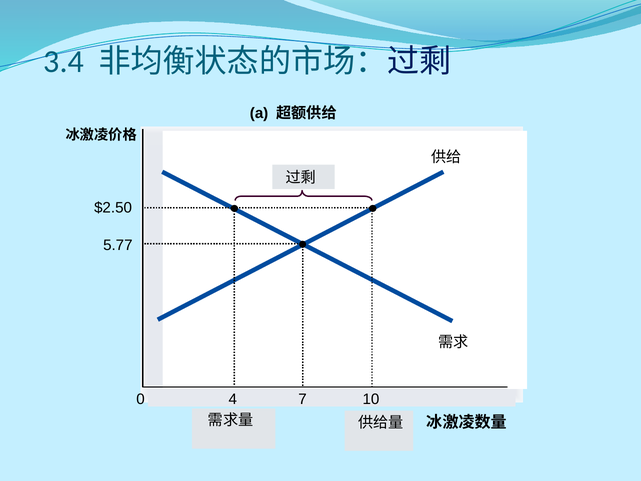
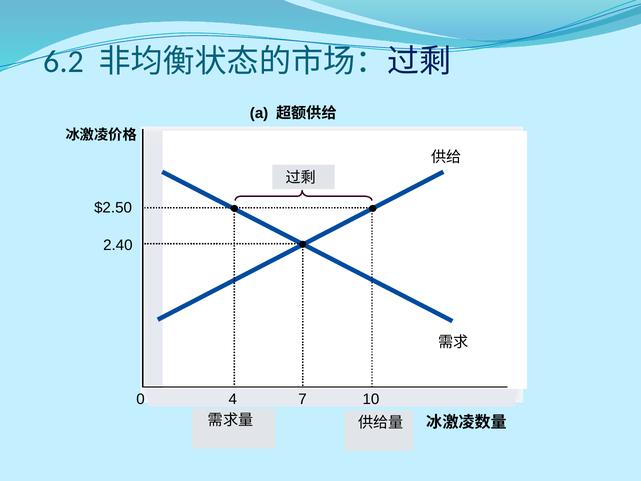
3.4: 3.4 -> 6.2 (64, 61)
5.77: 5.77 -> 2.40 (118, 245)
